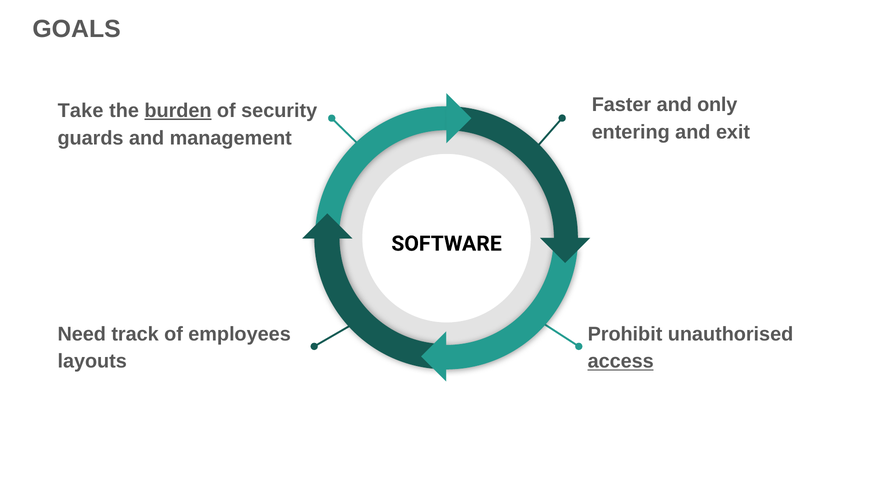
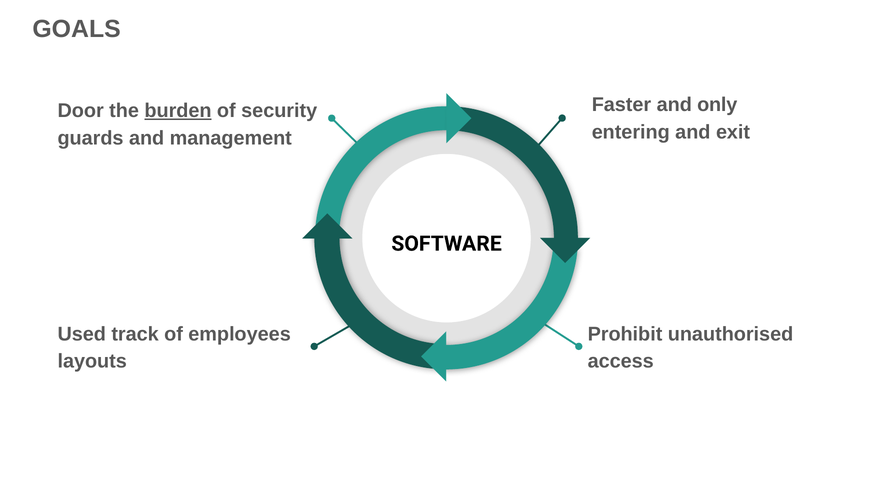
Take: Take -> Door (81, 111)
Need: Need -> Used (82, 334)
access underline: present -> none (621, 361)
